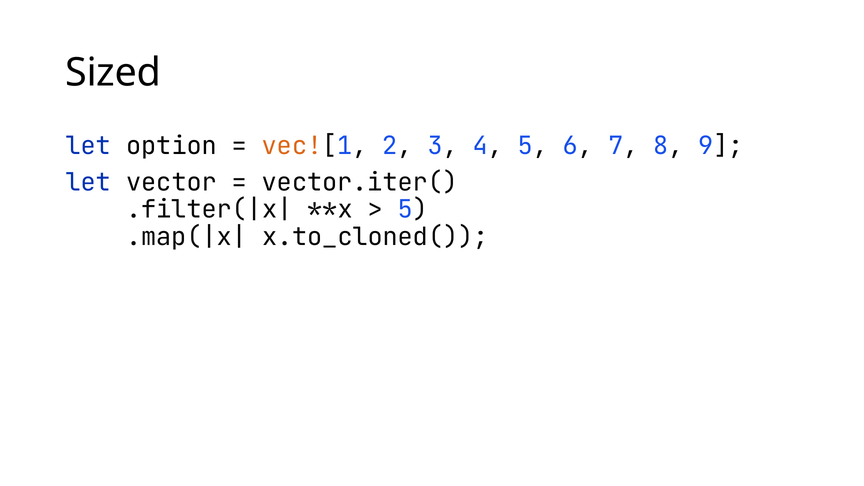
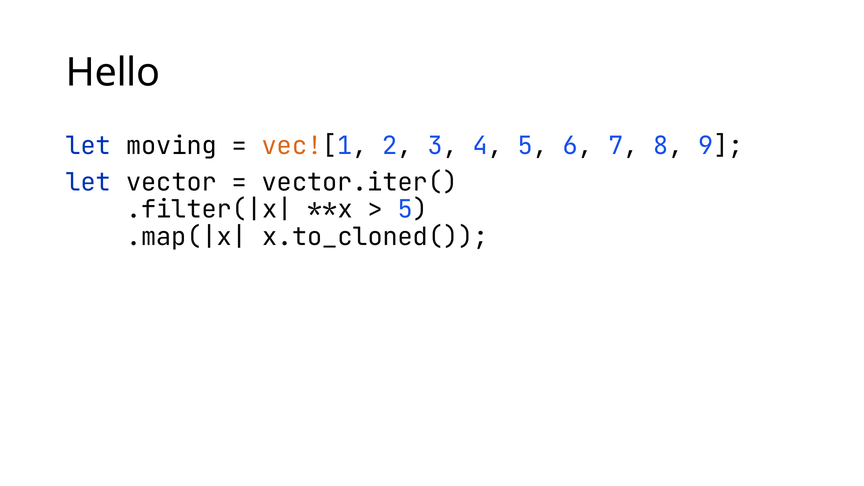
Sized: Sized -> Hello (113, 73)
option: option -> moving (172, 146)
